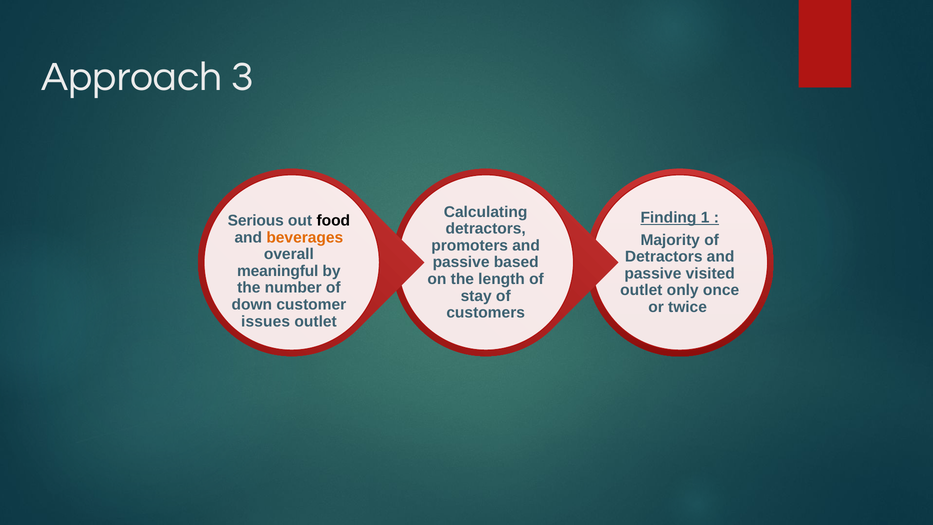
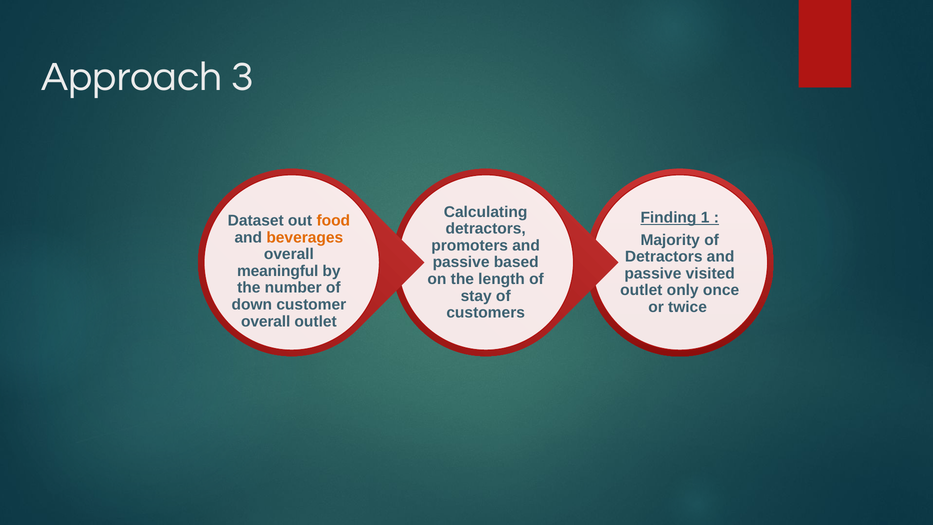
Serious: Serious -> Dataset (256, 221)
food colour: black -> orange (333, 221)
issues: issues -> overall (266, 321)
